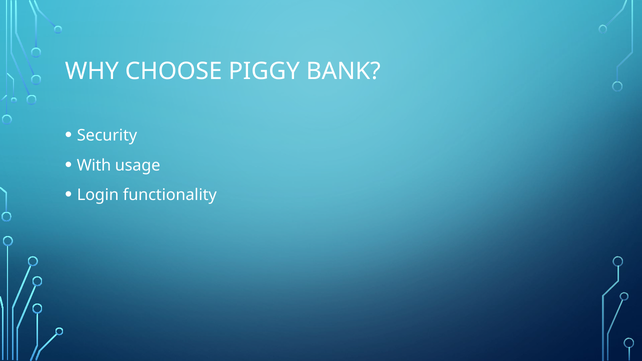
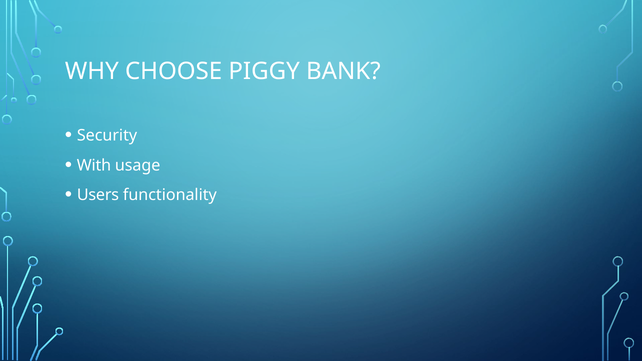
Login: Login -> Users (98, 195)
